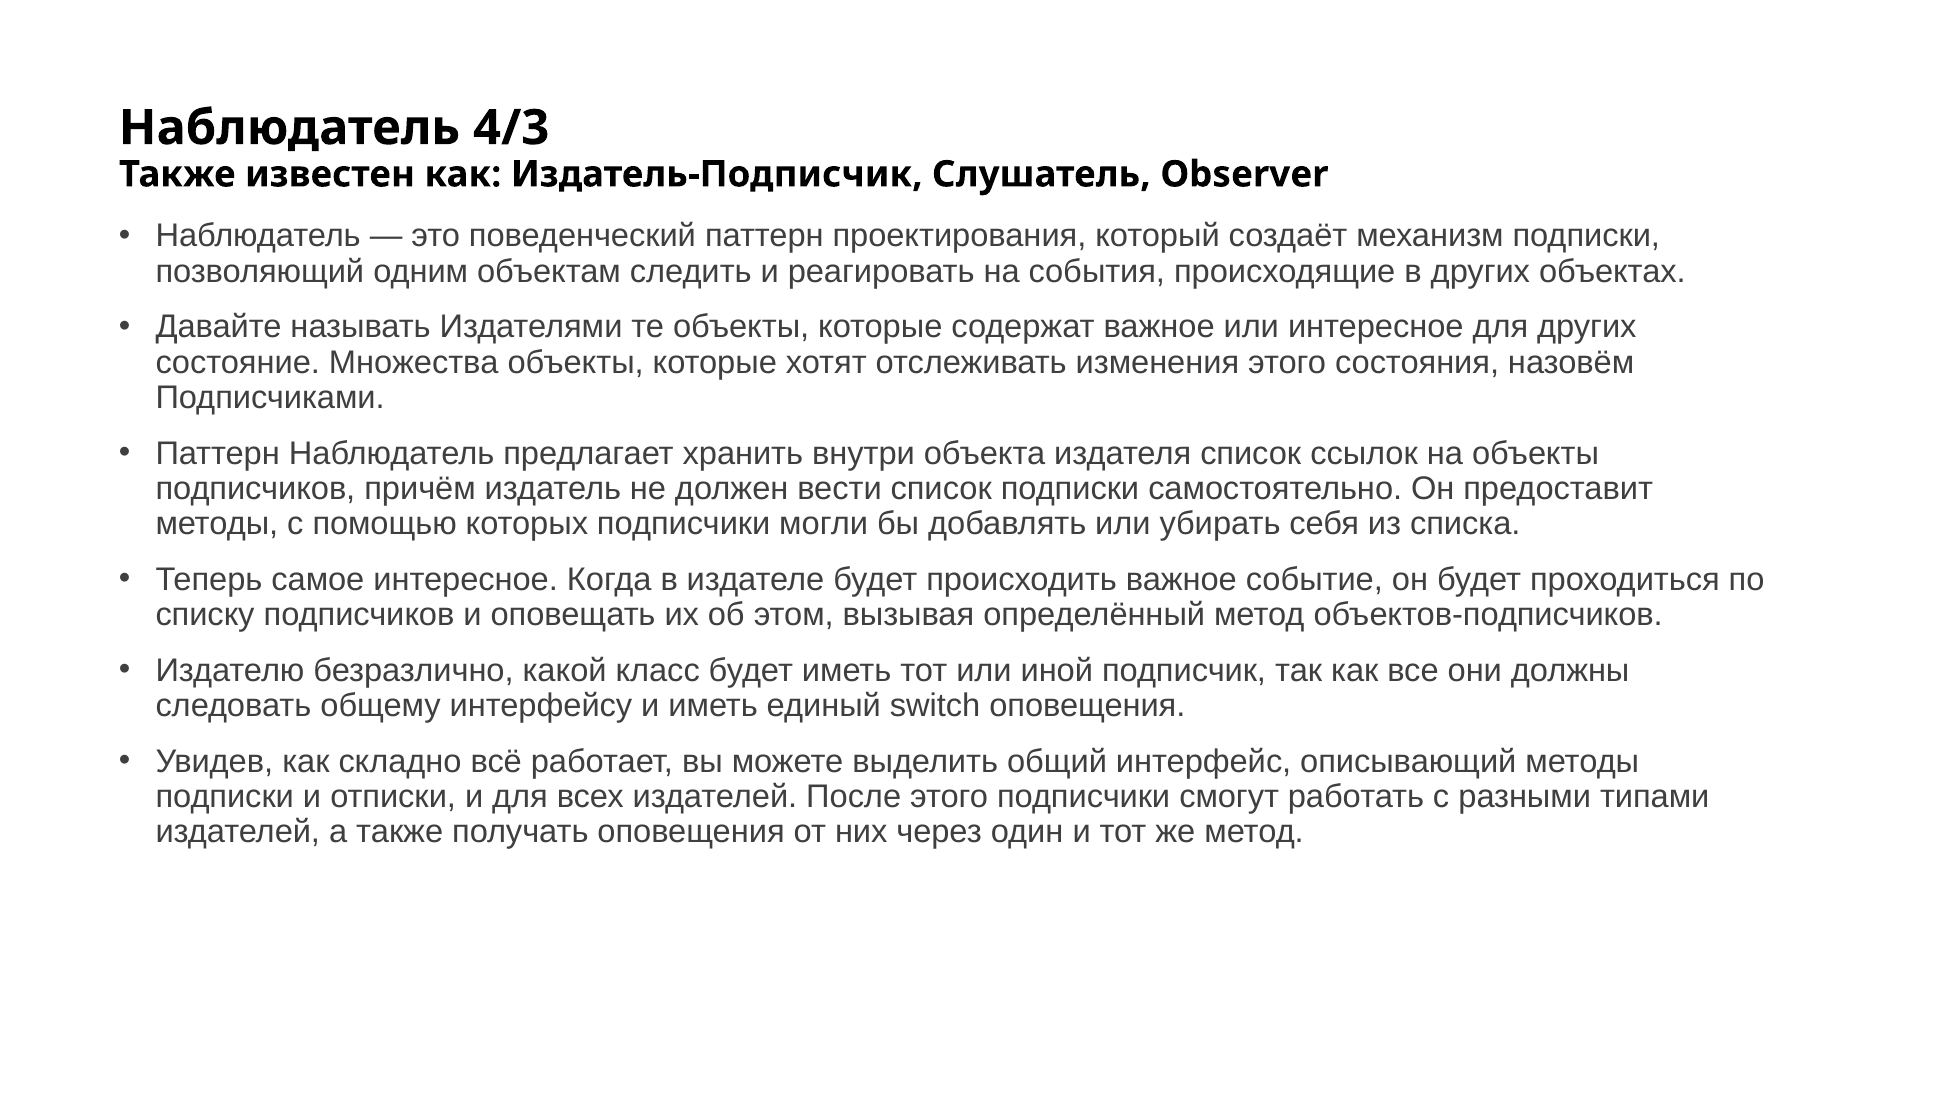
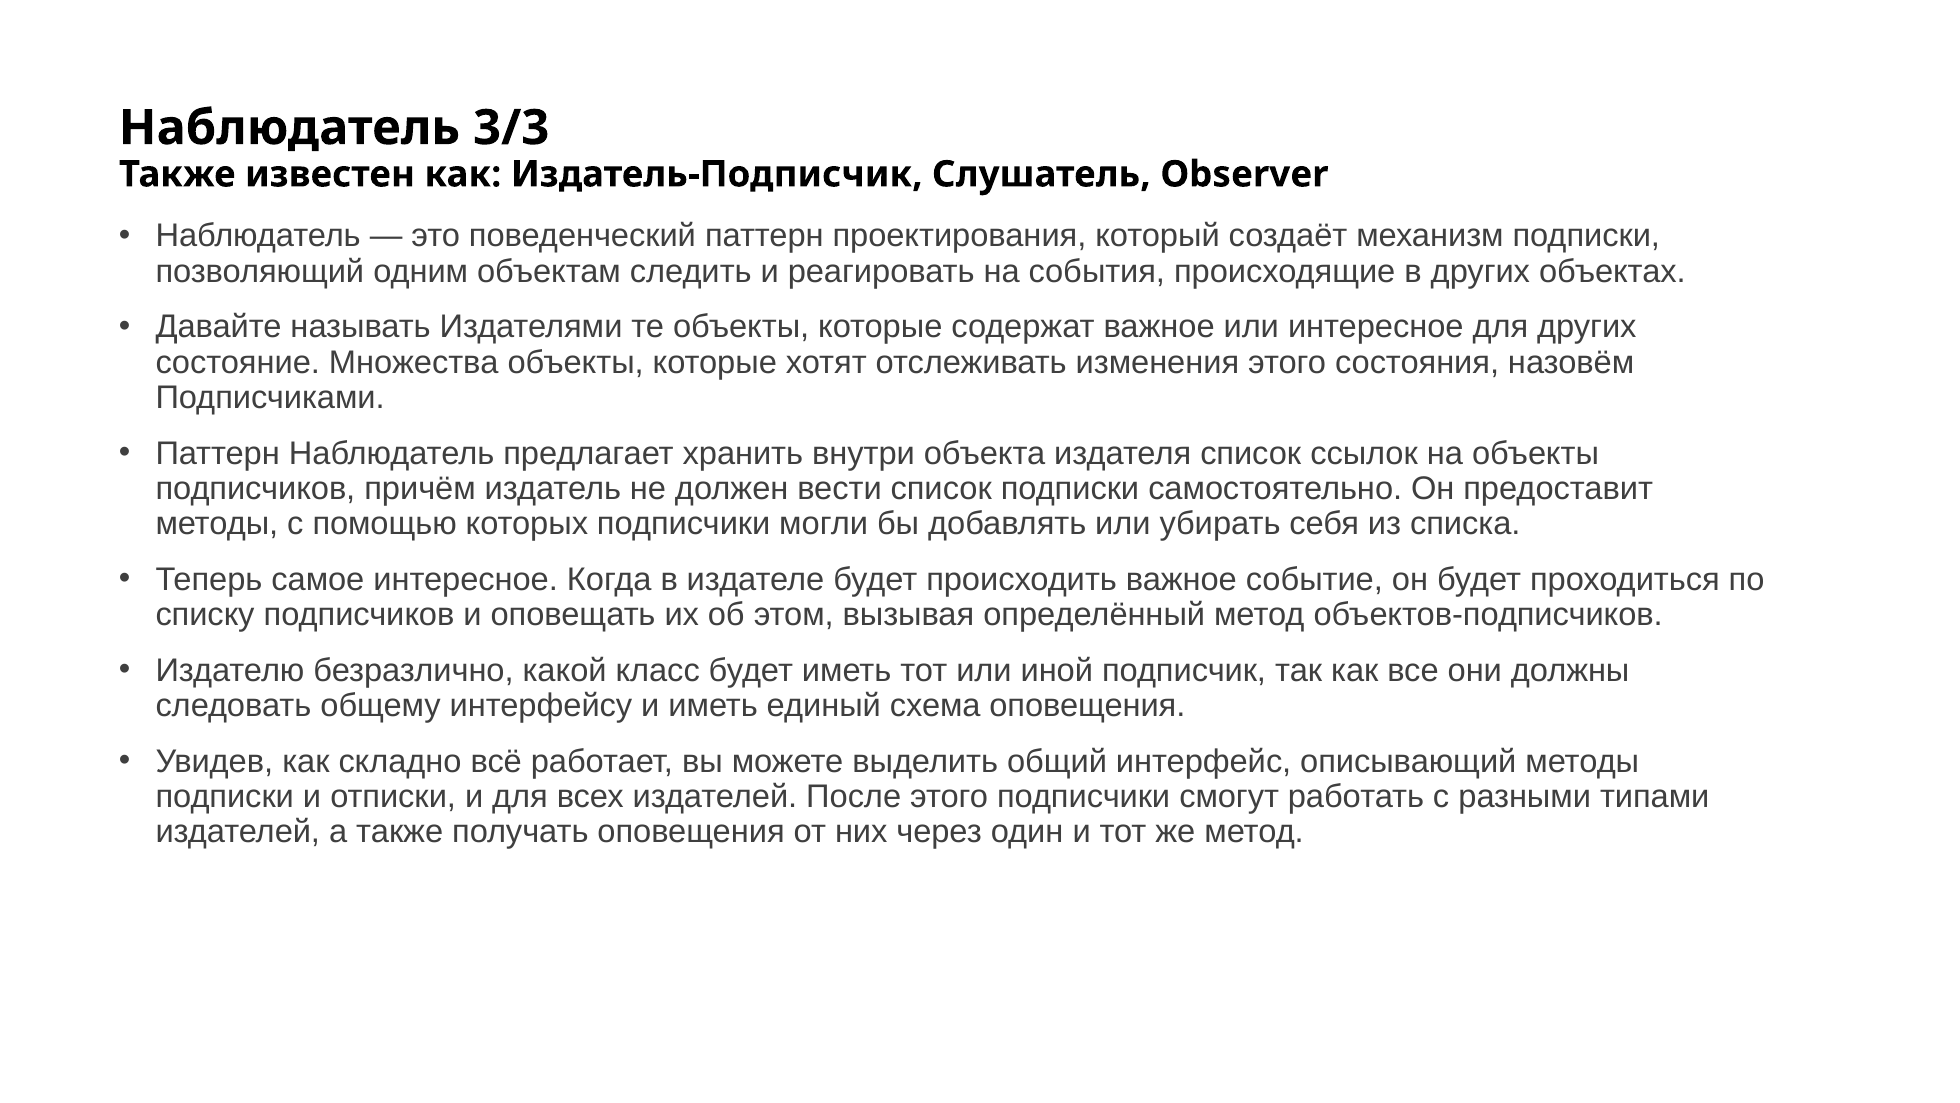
4/3: 4/3 -> 3/3 (511, 128)
switch: switch -> схема (935, 705)
